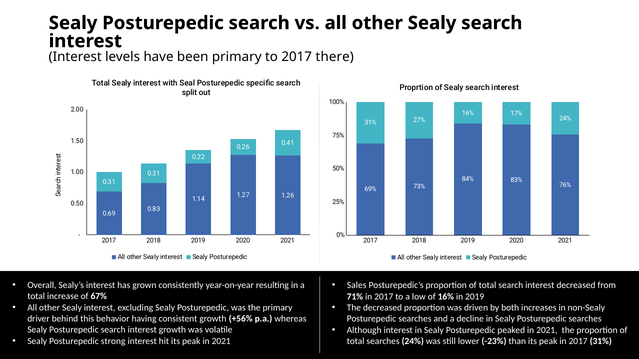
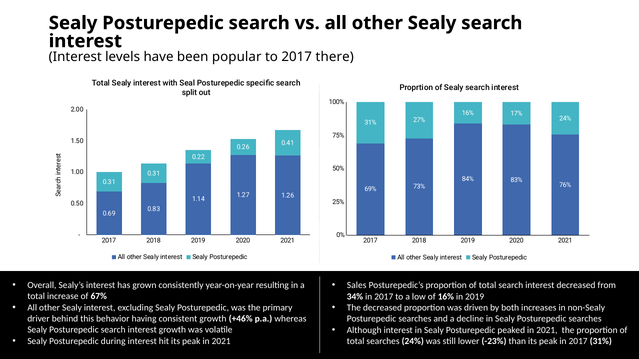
been primary: primary -> popular (237, 57)
71%: 71% -> 34% (355, 297)
+56%: +56% -> +46% (241, 319)
strong: strong -> during (113, 341)
